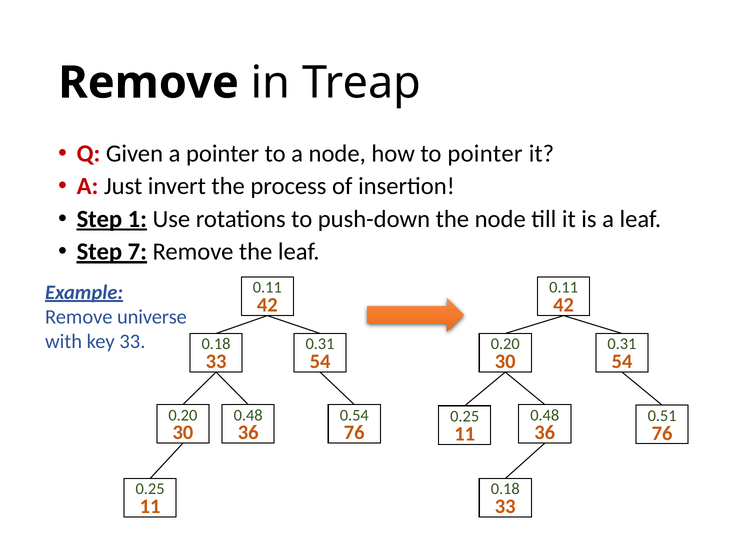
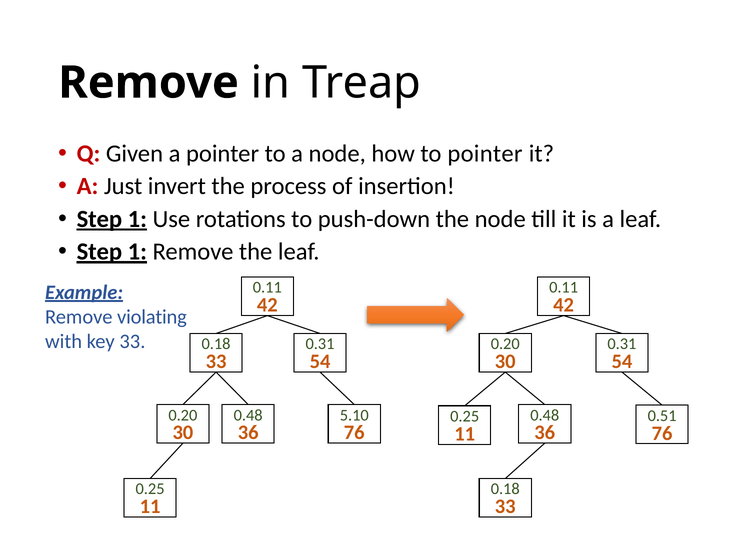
7: 7 -> 1 (137, 252)
universe: universe -> violating (152, 317)
0.54: 0.54 -> 5.10 (354, 415)
